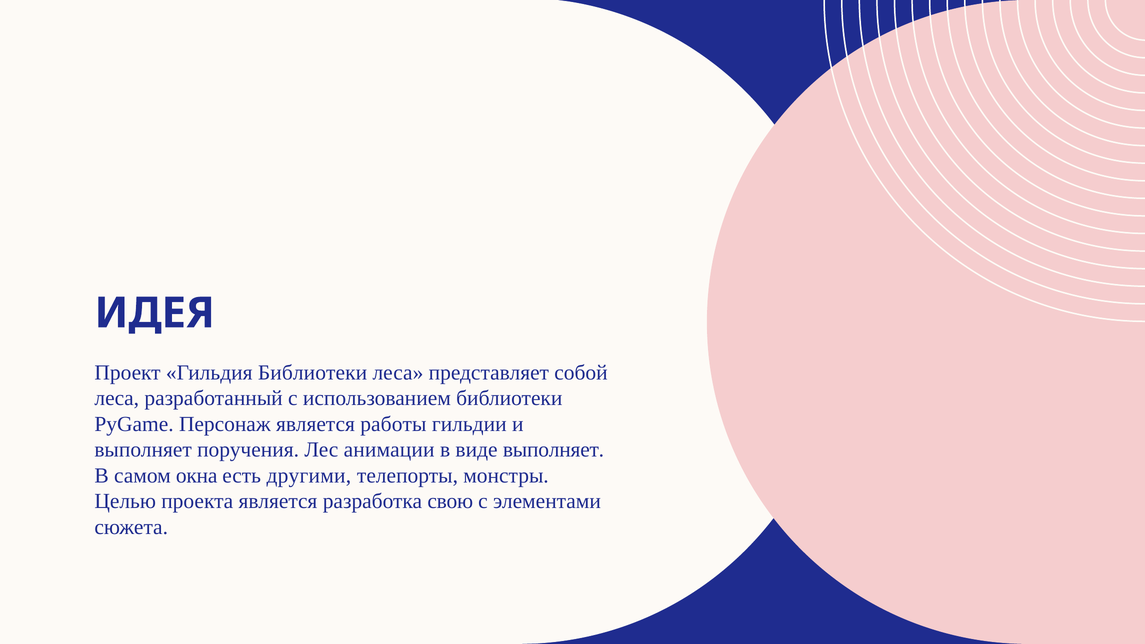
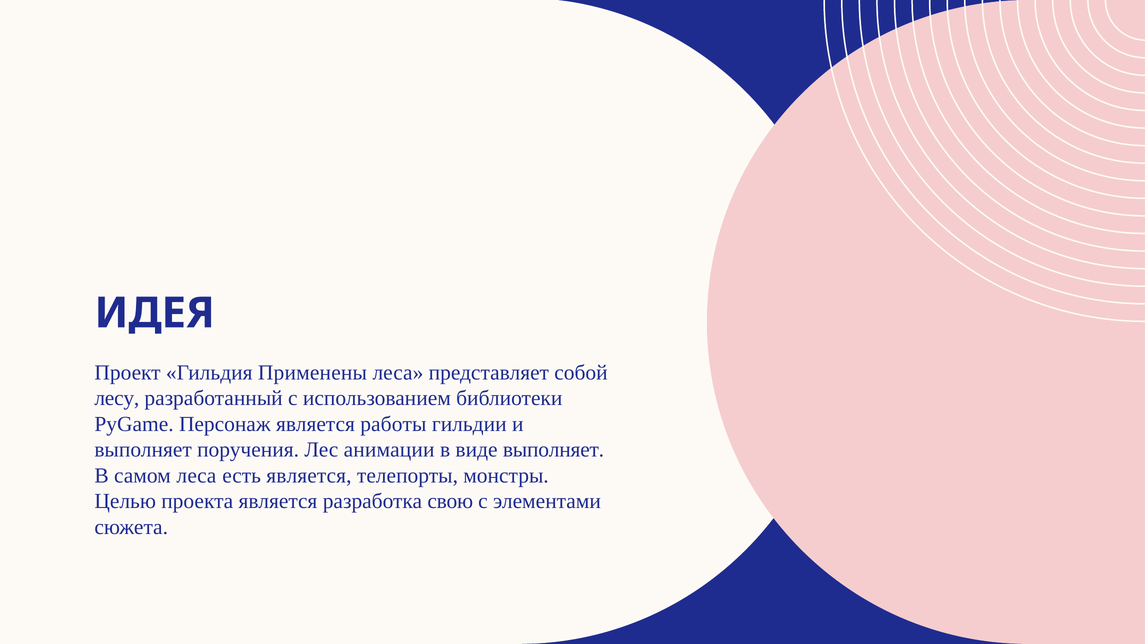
Гильдия Библиотеки: Библиотеки -> Применены (312, 373)
леса: леса -> лесу (117, 398)
самом окна: окна -> леса (196, 476)
есть другими: другими -> является (309, 476)
